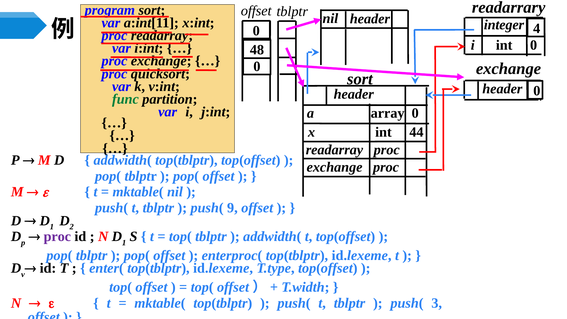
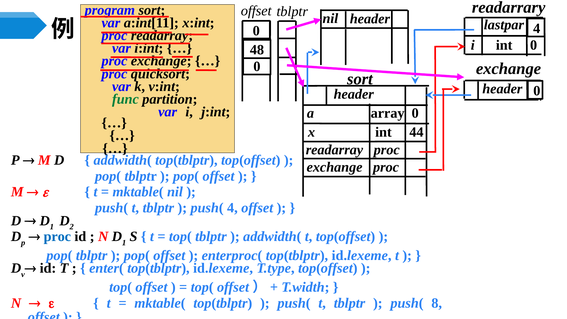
integer: integer -> lastpar (504, 25)
push( 9: 9 -> 4 (232, 208)
proc colour: purple -> blue (57, 236)
3: 3 -> 8 (437, 303)
